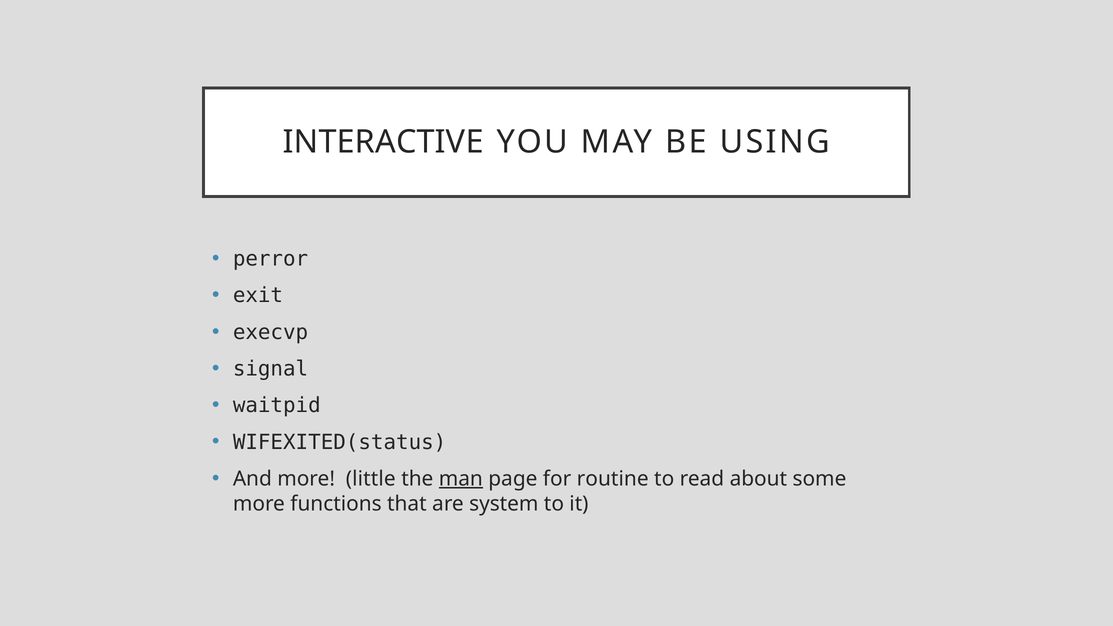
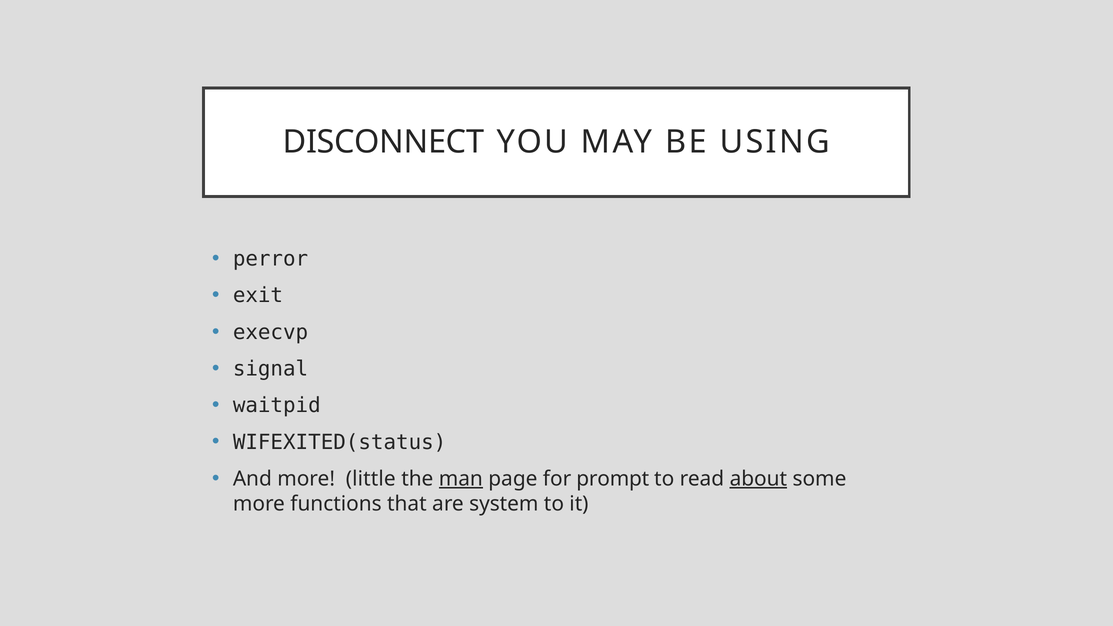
INTERACTIVE: INTERACTIVE -> DISCONNECT (383, 142)
routine: routine -> prompt (613, 479)
about underline: none -> present (758, 479)
